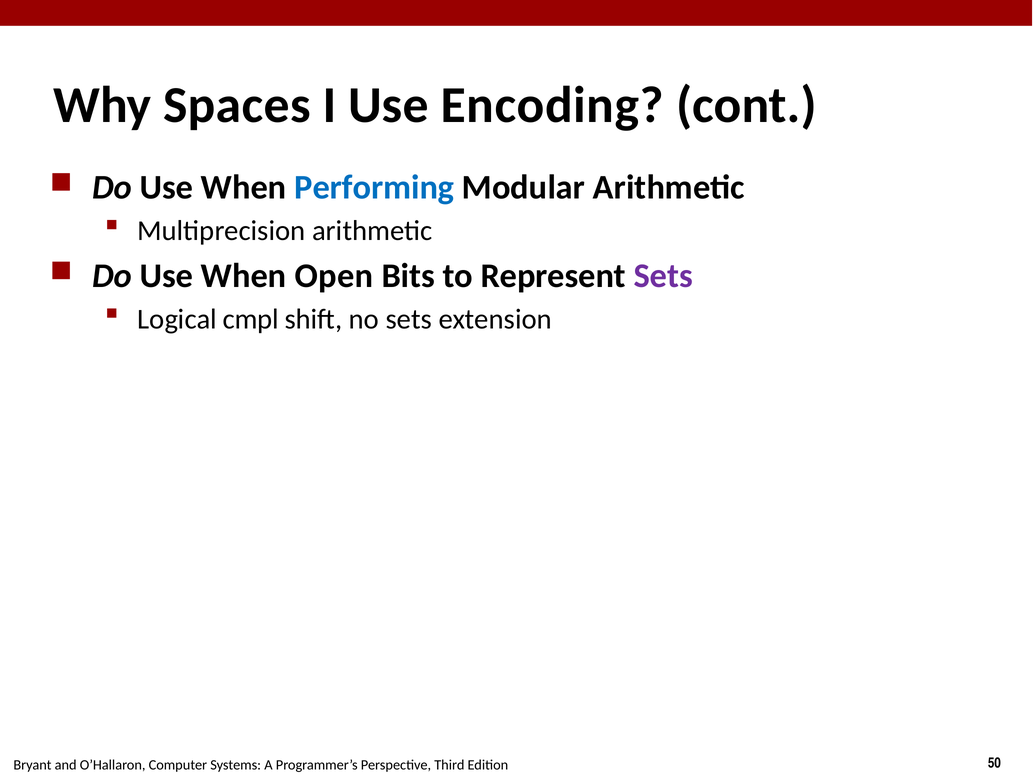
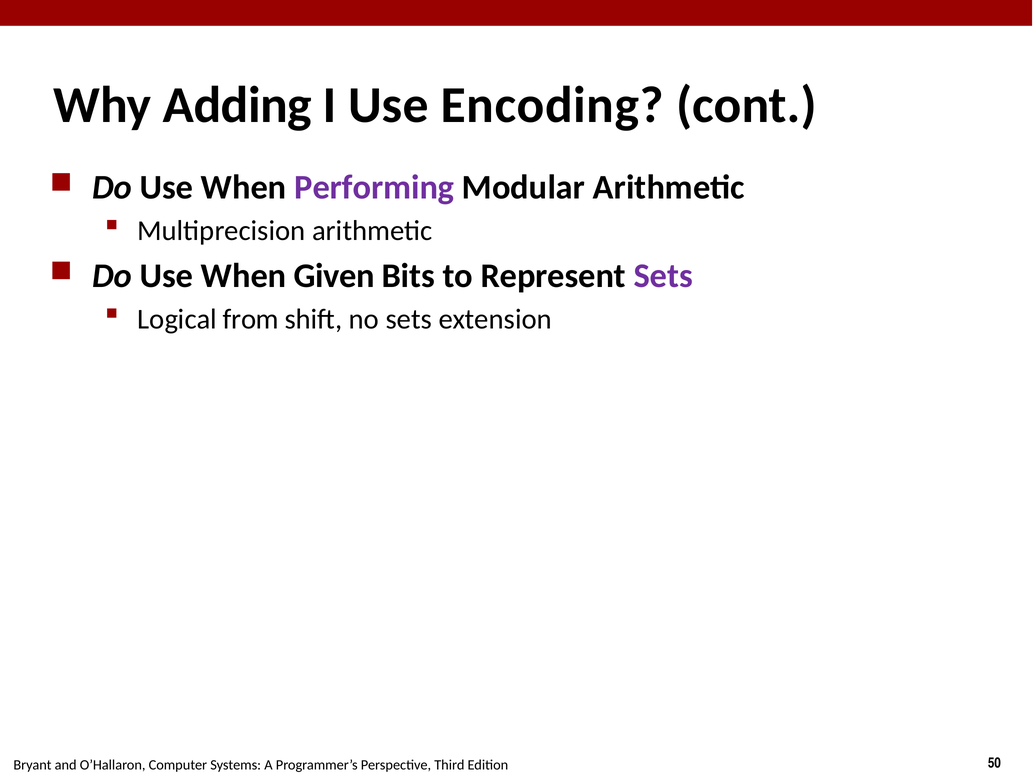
Spaces: Spaces -> Adding (237, 105)
Performing colour: blue -> purple (374, 187)
Open: Open -> Given (334, 276)
cmpl: cmpl -> from (251, 319)
